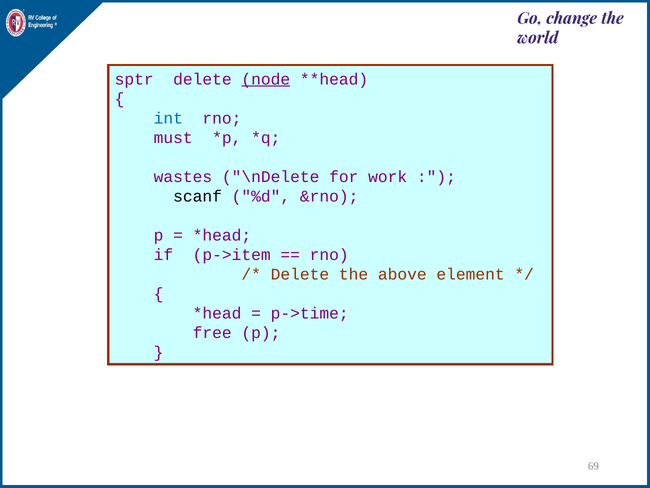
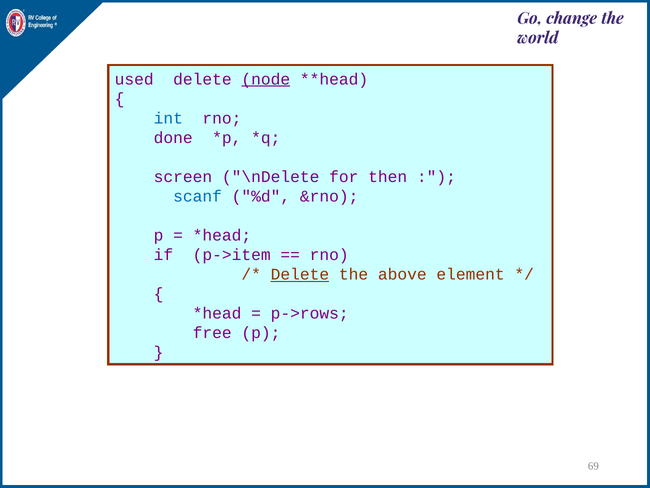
sptr: sptr -> used (134, 79)
must: must -> done (173, 138)
wastes: wastes -> screen (183, 177)
work: work -> then (388, 177)
scanf colour: black -> blue (198, 196)
Delete underline: none -> present (300, 274)
p->time: p->time -> p->rows (310, 313)
